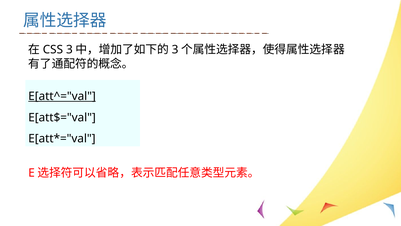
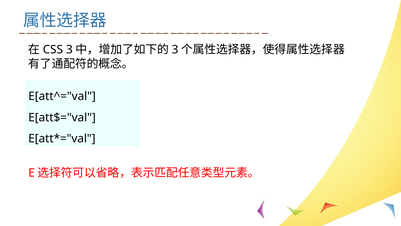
E[att^="val underline: present -> none (62, 96)
